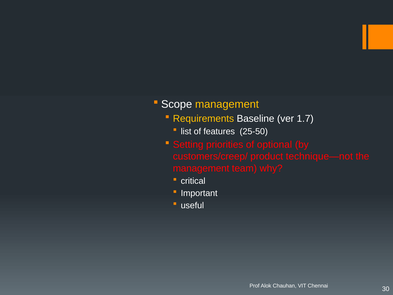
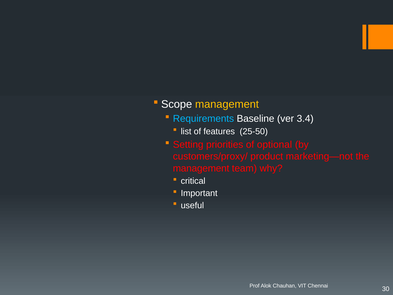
Requirements colour: yellow -> light blue (203, 119)
1.7: 1.7 -> 3.4 (305, 119)
customers/creep/: customers/creep/ -> customers/proxy/ (210, 156)
technique—not: technique—not -> marketing—not (319, 156)
